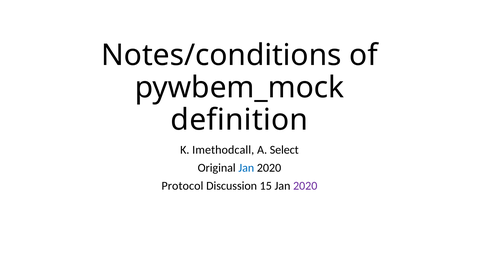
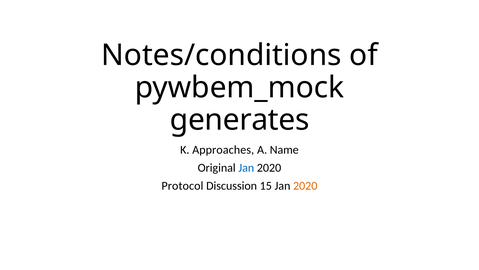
definition: definition -> generates (240, 120)
Imethodcall: Imethodcall -> Approaches (223, 150)
Select: Select -> Name (284, 150)
2020 colour: purple -> orange (305, 186)
